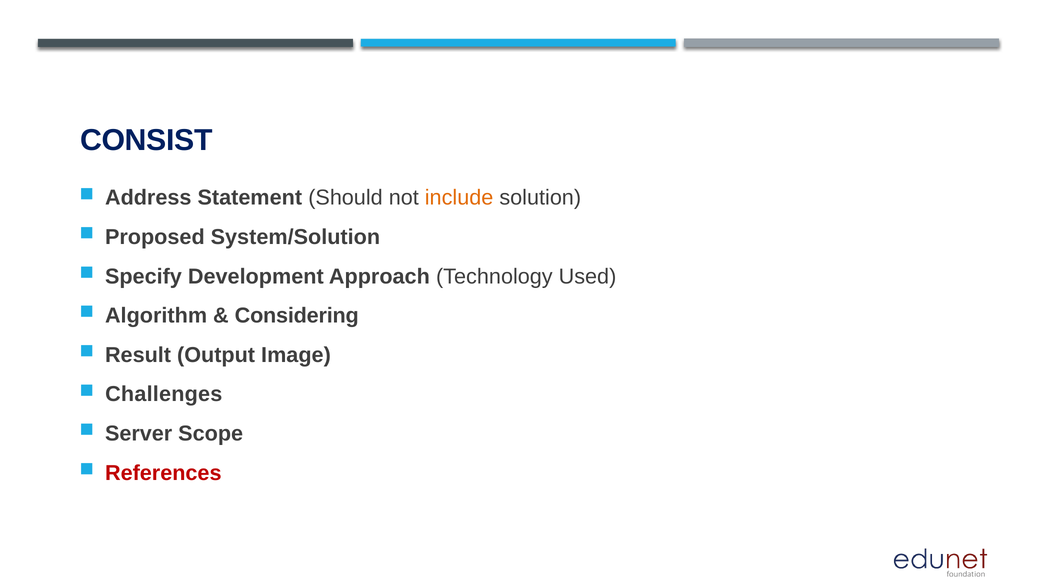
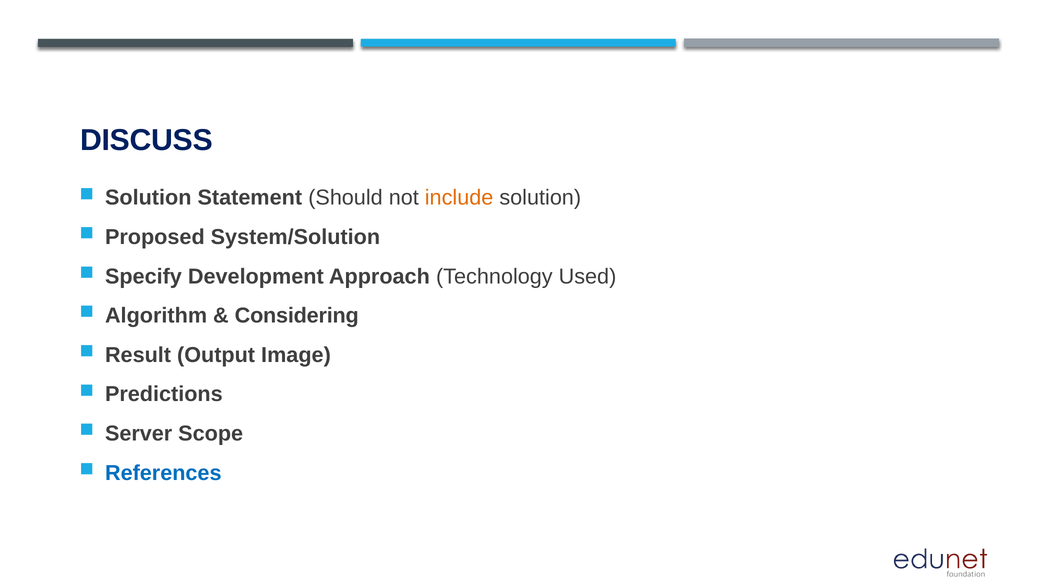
CONSIST: CONSIST -> DISCUSS (146, 140)
Address: Address -> Solution (148, 198)
Challenges: Challenges -> Predictions (164, 395)
References colour: red -> blue (163, 473)
